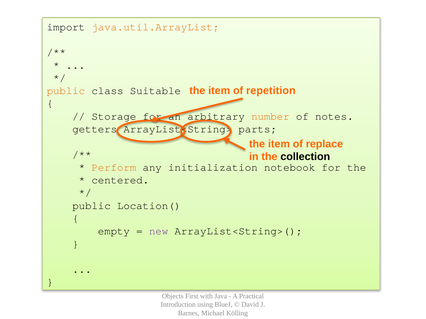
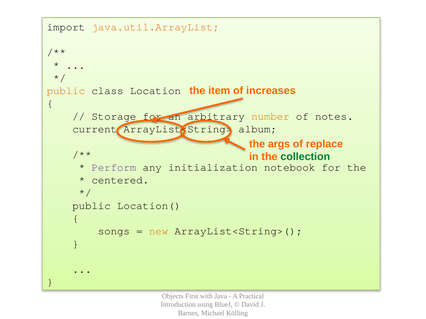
repetition: repetition -> increases (271, 91)
Suitable: Suitable -> Location (155, 91)
getters: getters -> current (95, 129)
parts: parts -> album (258, 129)
item: item -> args (279, 144)
collection colour: black -> green (305, 157)
Perform colour: orange -> purple (114, 168)
empty: empty -> songs (114, 231)
new colour: purple -> orange (159, 231)
